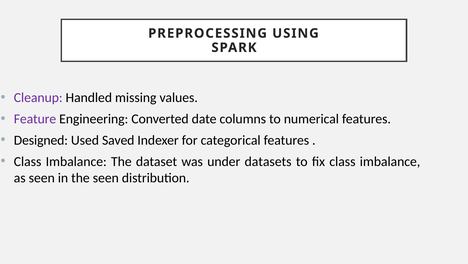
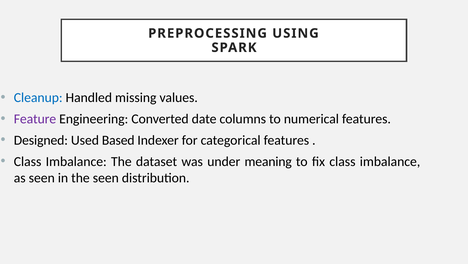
Cleanup colour: purple -> blue (38, 97)
Saved: Saved -> Based (118, 140)
datasets: datasets -> meaning (268, 161)
